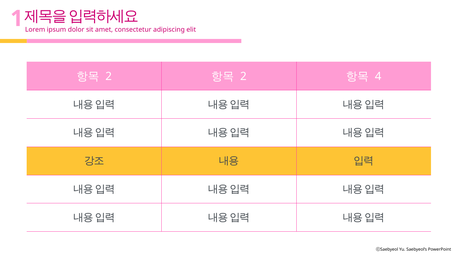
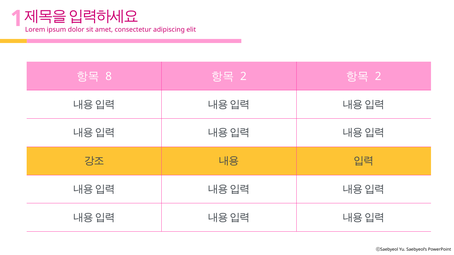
2: 2 -> 8 (109, 77)
4: 4 -> 2 (378, 77)
